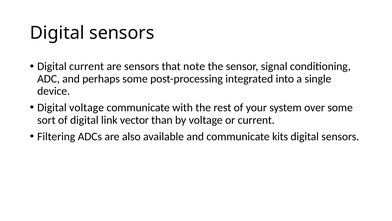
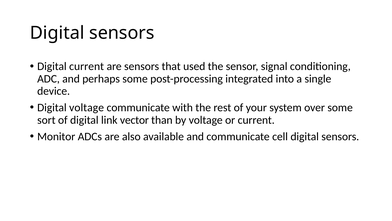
note: note -> used (194, 66)
Filtering: Filtering -> Monitor (56, 136)
kits: kits -> cell (280, 136)
